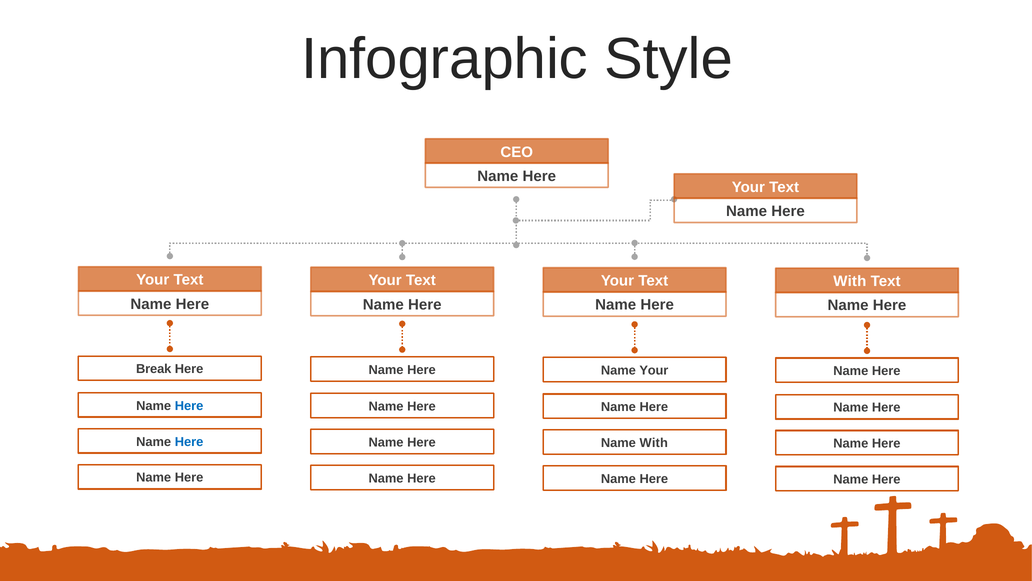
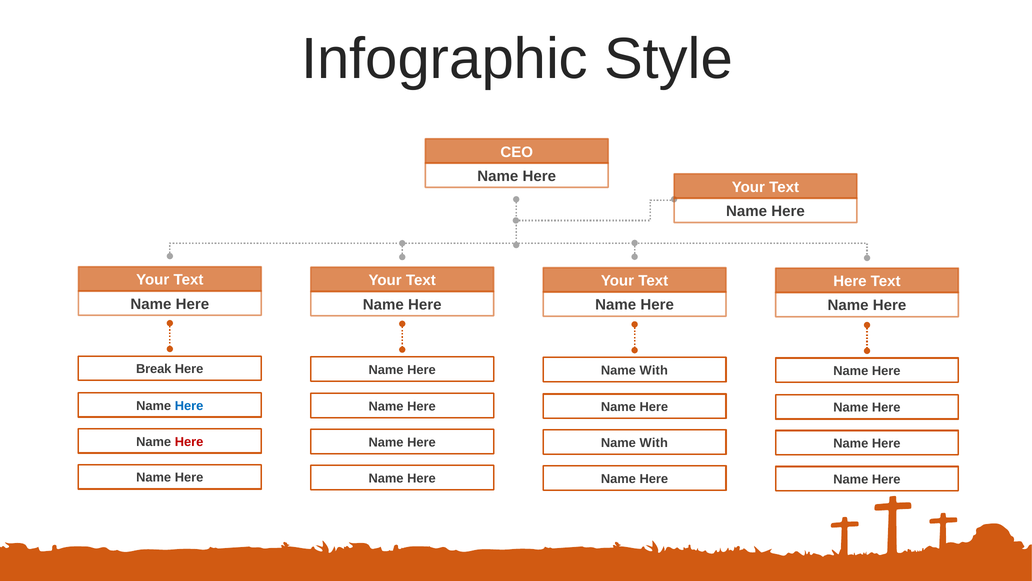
With: With -> Here (850, 281)
Your: Your -> With (654, 370)
Here colour: blue -> red (189, 441)
